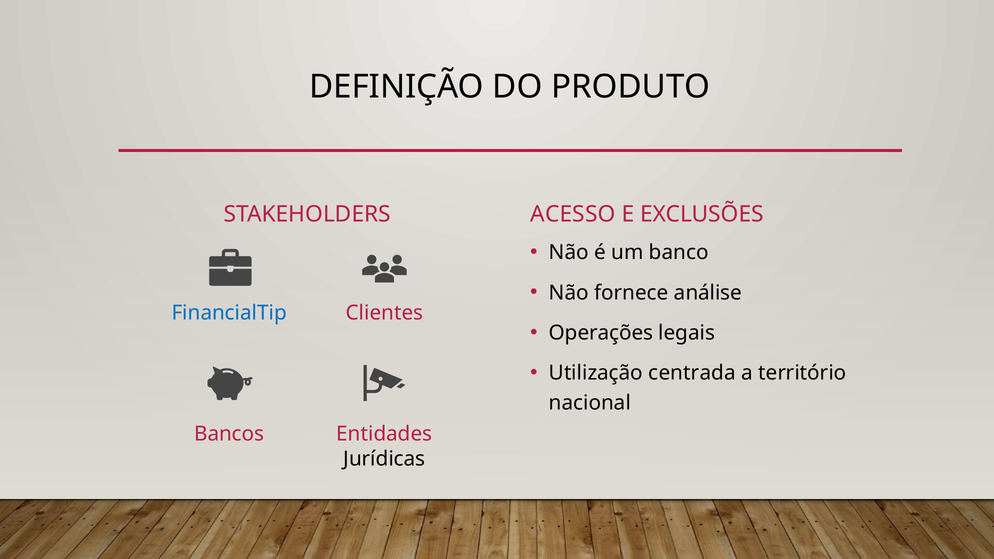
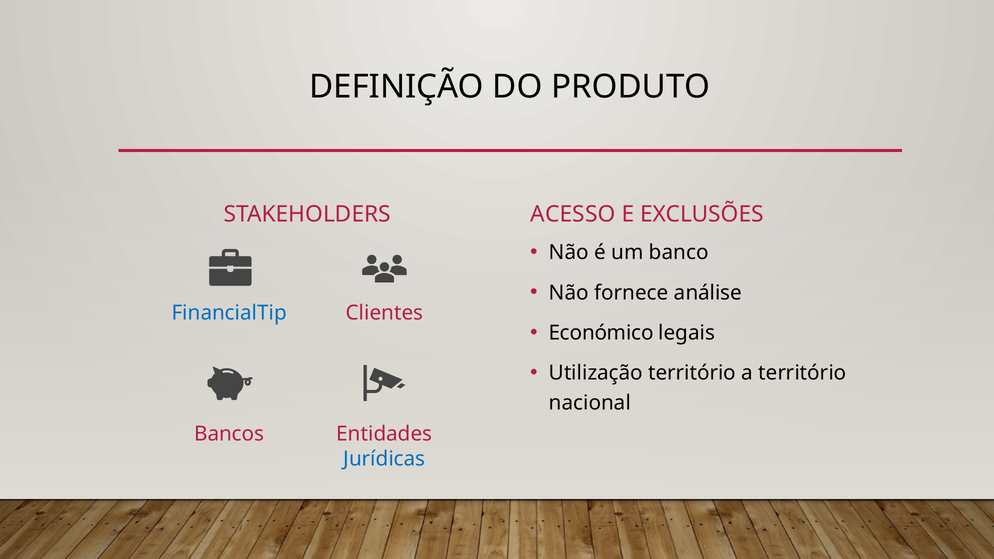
Operações: Operações -> Económico (601, 333)
Utilização centrada: centrada -> território (692, 373)
Jurídicas colour: black -> blue (384, 459)
